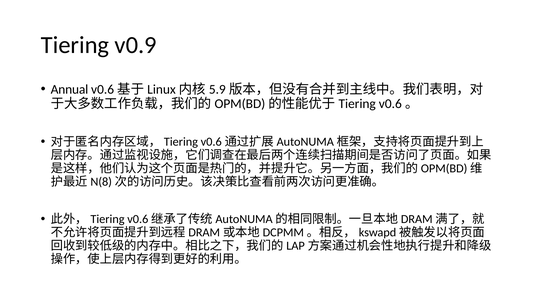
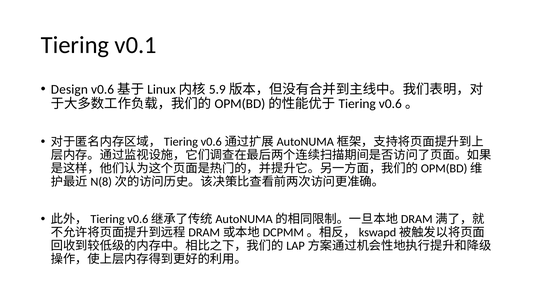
v0.9: v0.9 -> v0.1 (136, 45)
Annual: Annual -> Design (69, 89)
